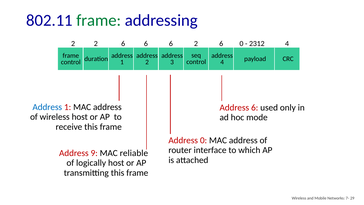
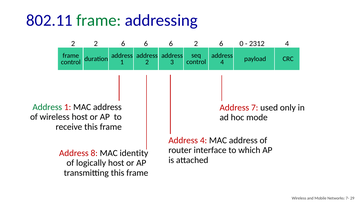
Address colour: blue -> green (47, 107)
Address 6: 6 -> 7 (255, 107)
0: 0 -> 4 (204, 140)
9: 9 -> 8 (94, 153)
reliable: reliable -> identity (134, 153)
